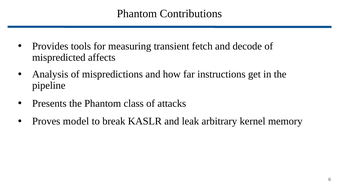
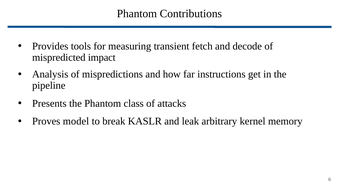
affects: affects -> impact (102, 57)
